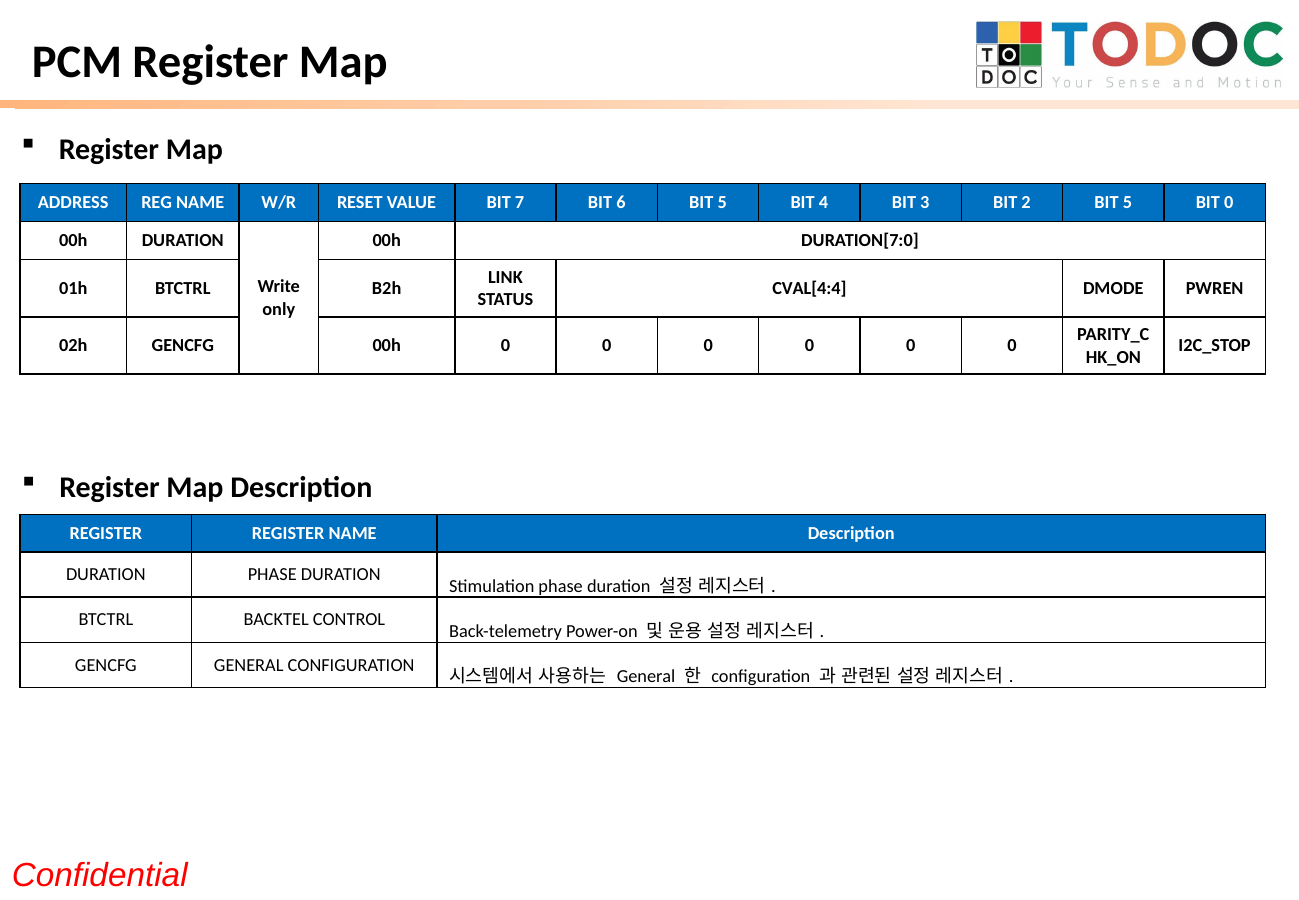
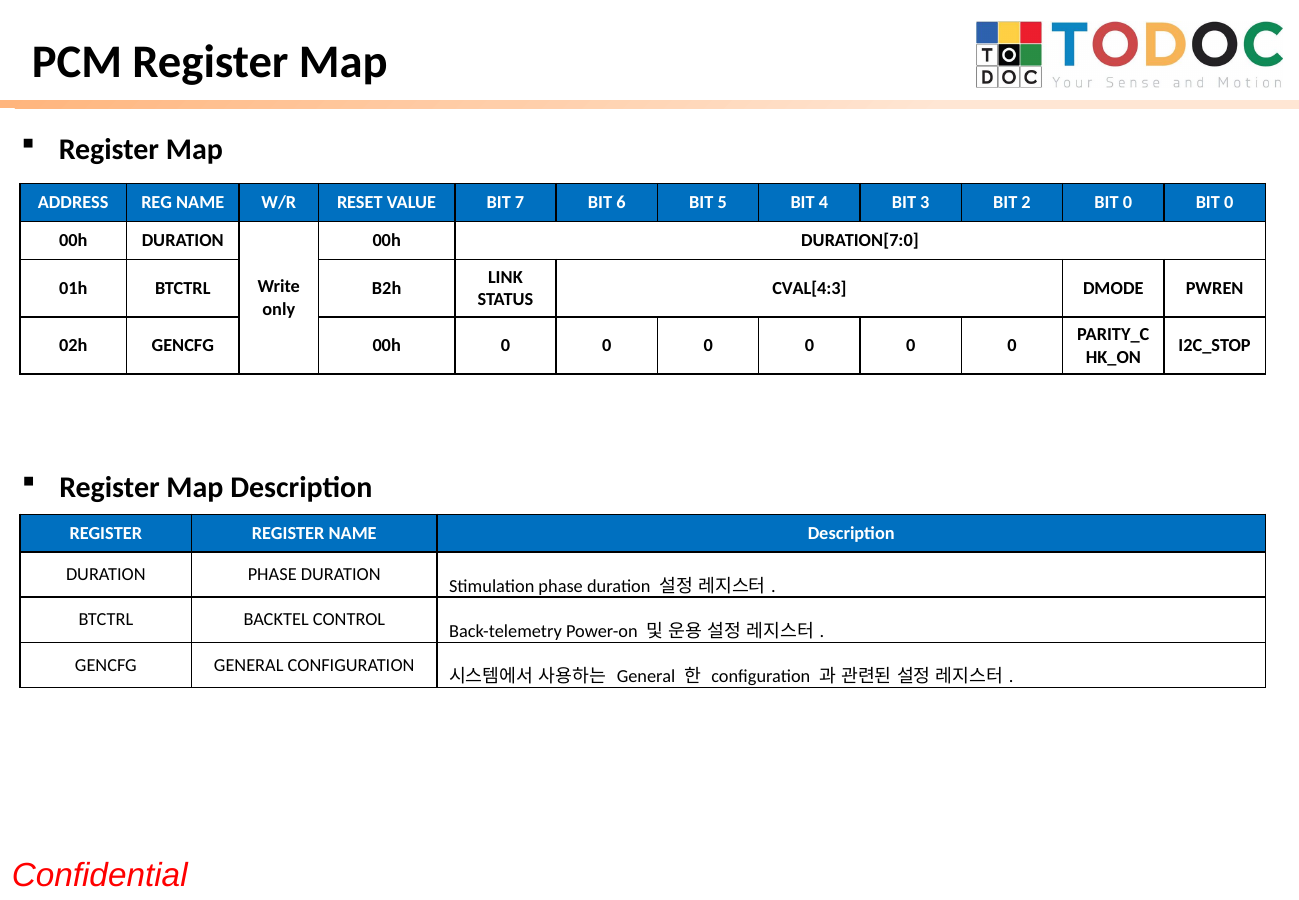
2 BIT 5: 5 -> 0 (1127, 203)
CVAL[4:4: CVAL[4:4 -> CVAL[4:3 (809, 288)
